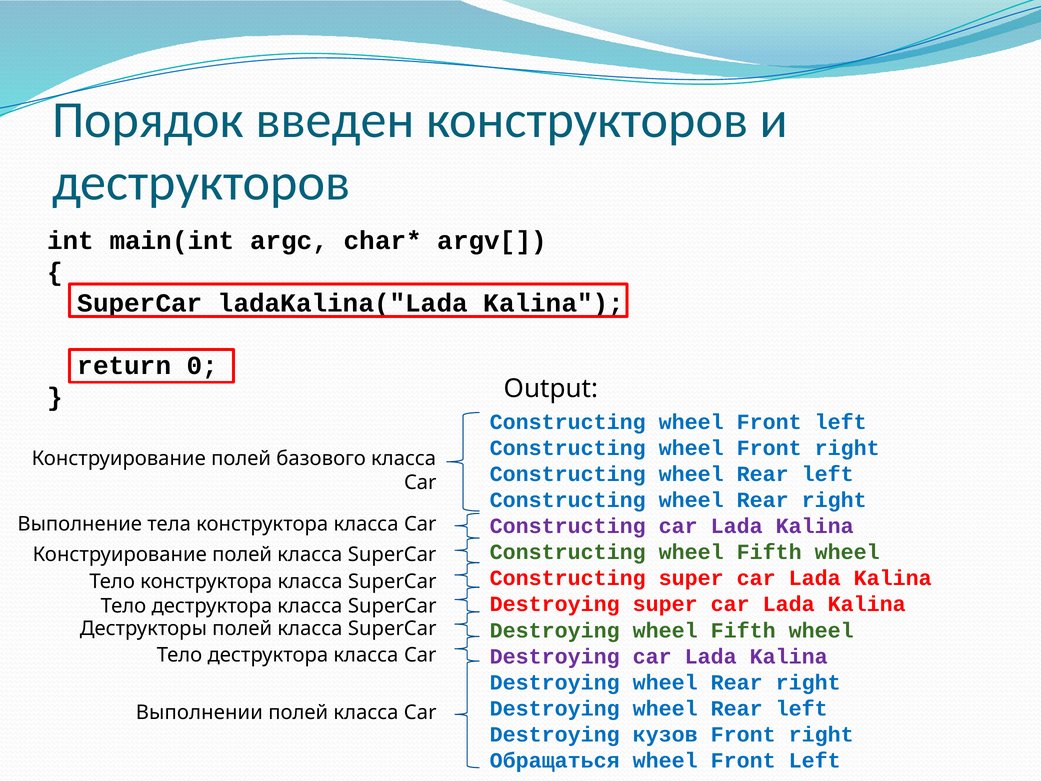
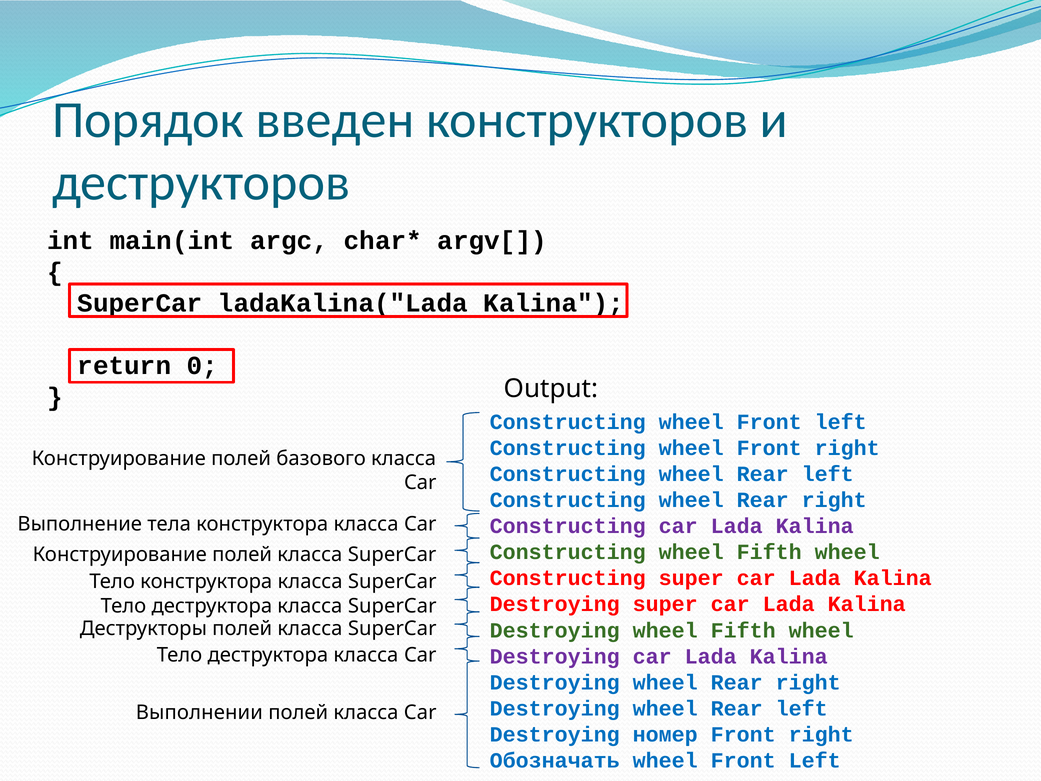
кузов: кузов -> номер (665, 734)
Обращаться: Обращаться -> Обозначать (555, 760)
